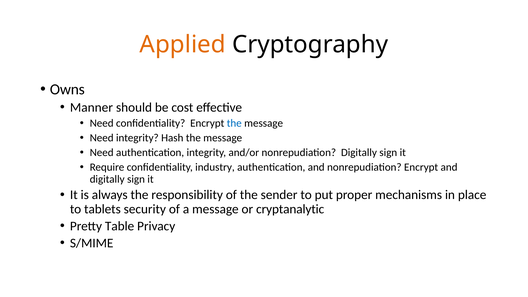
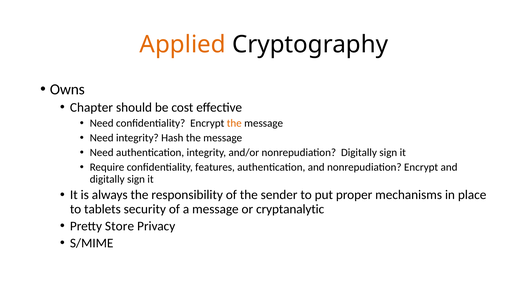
Manner: Manner -> Chapter (91, 107)
the colour: blue -> orange (234, 123)
industry: industry -> features (215, 167)
Table: Table -> Store (120, 226)
